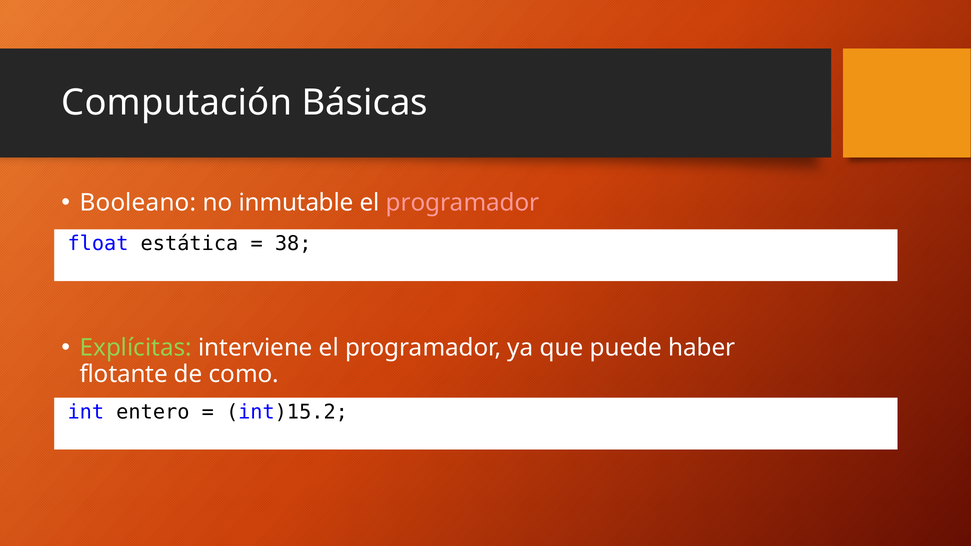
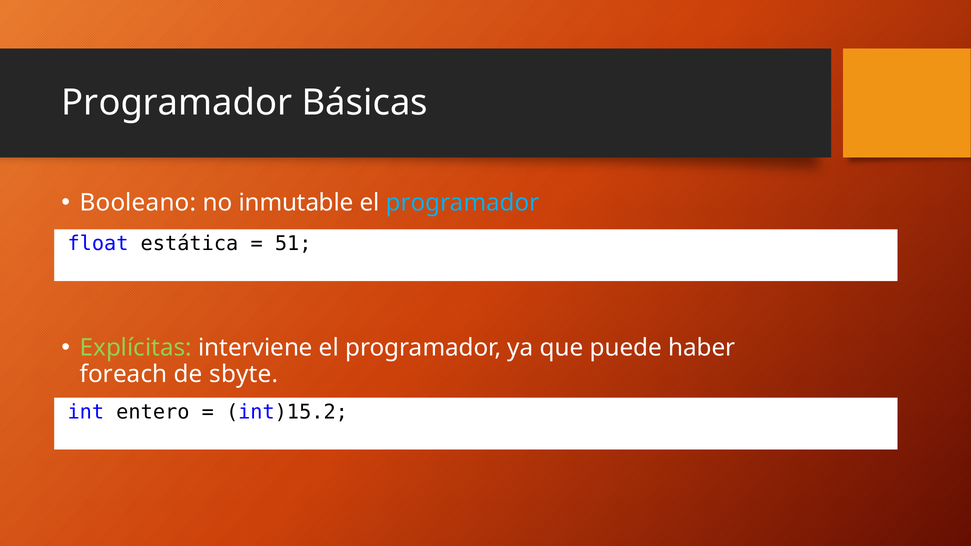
Computación: Computación -> Programador (177, 103)
programador colour: pink -> light blue (462, 203)
38: 38 -> 51 (293, 244)
flotante: flotante -> foreach (124, 374)
como: como -> sbyte (244, 374)
